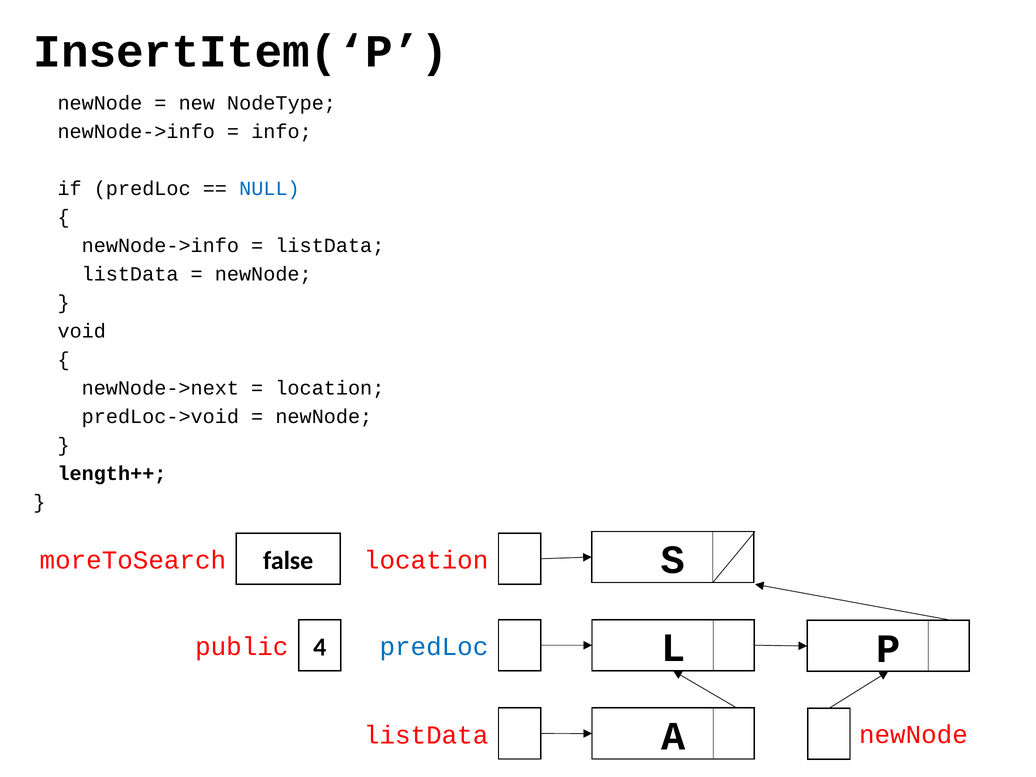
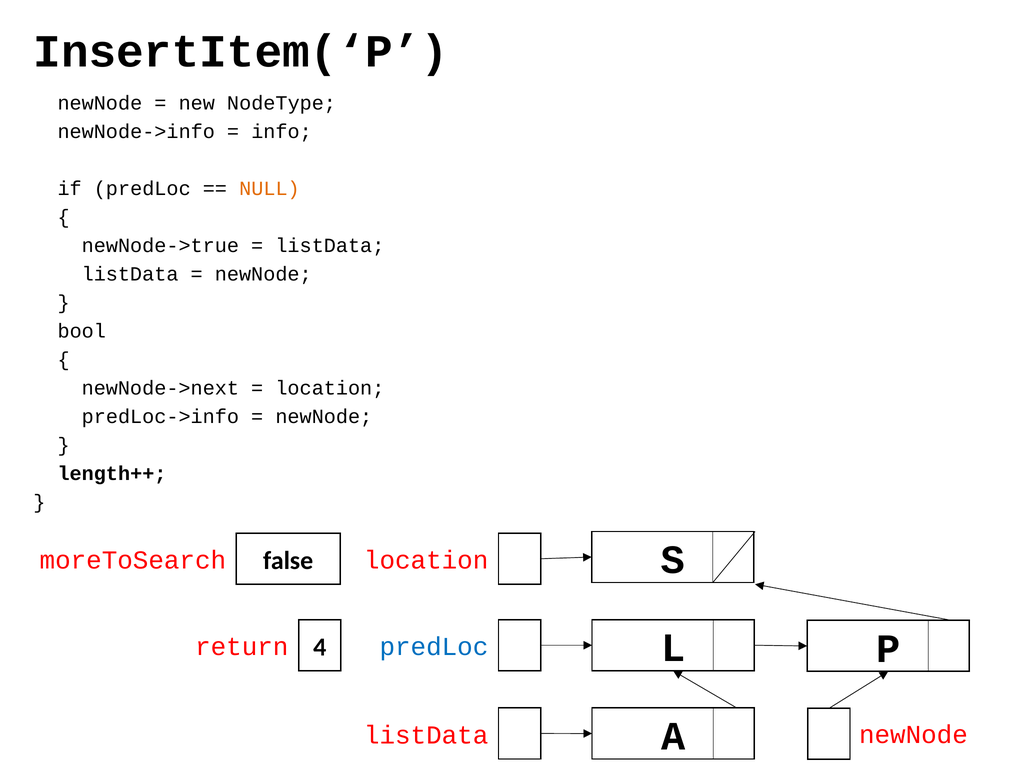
NULL colour: blue -> orange (269, 189)
newNode->info: newNode->info -> newNode->true (160, 246)
void: void -> bool (82, 331)
predLoc->void: predLoc->void -> predLoc->info (160, 417)
public: public -> return (242, 647)
